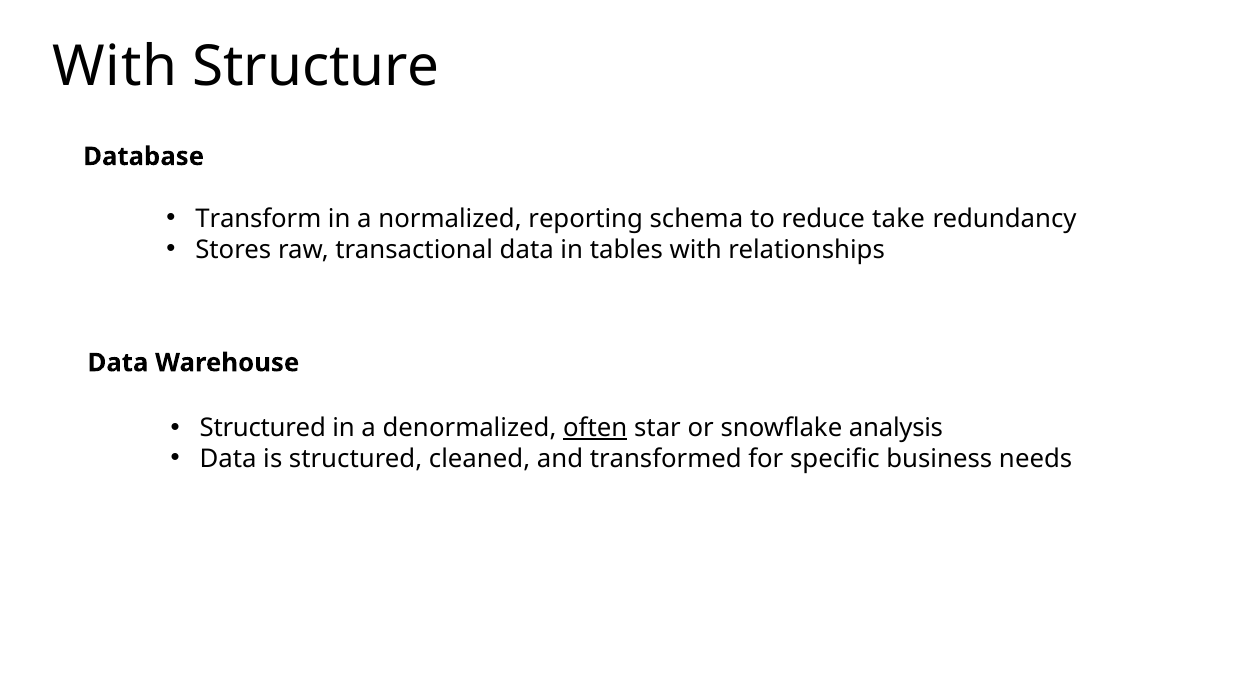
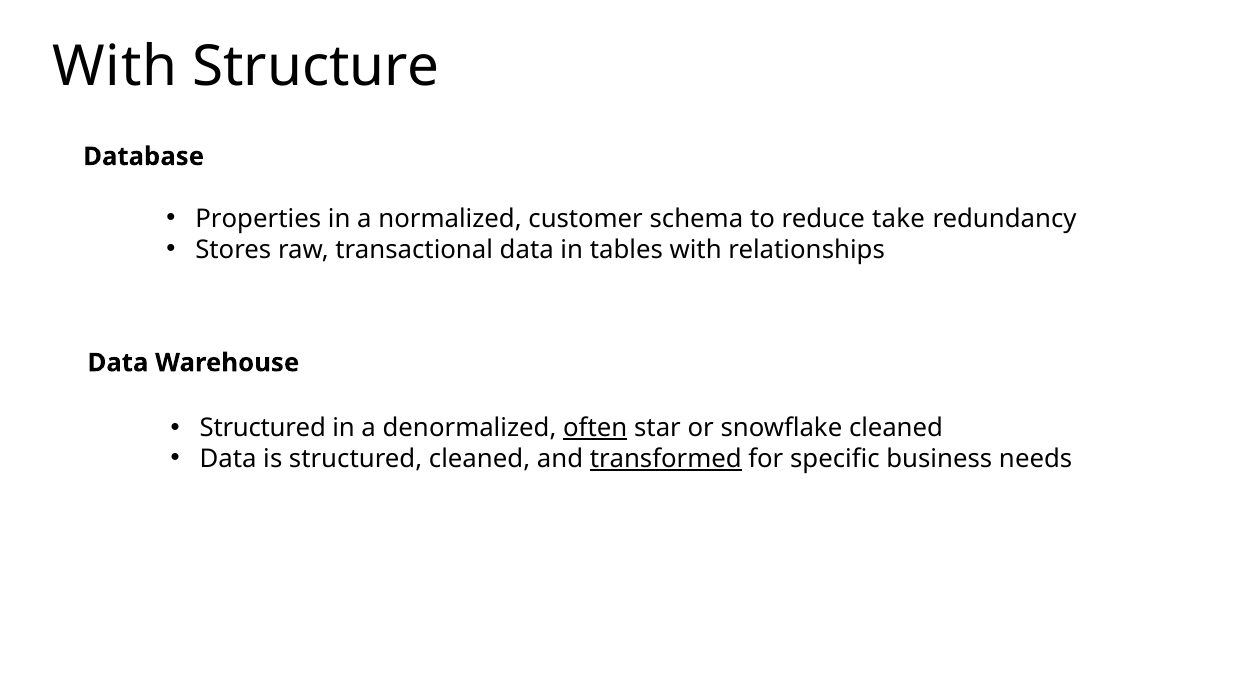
Transform: Transform -> Properties (258, 219)
reporting: reporting -> customer (586, 219)
snowflake analysis: analysis -> cleaned (896, 428)
transformed underline: none -> present (666, 459)
